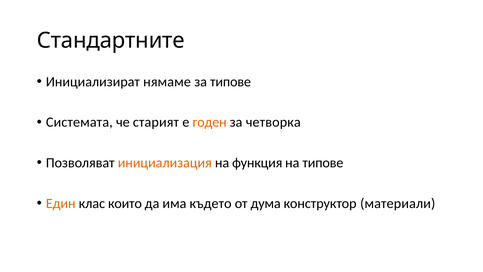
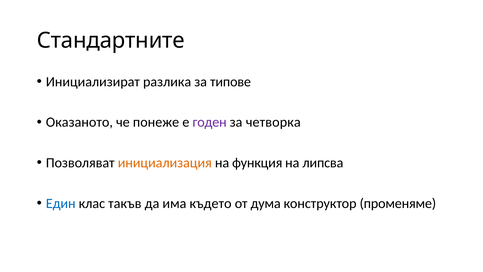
нямаме: нямаме -> разлика (167, 82)
Системата: Системата -> Оказаното (79, 122)
старият: старият -> понеже (156, 122)
годен colour: orange -> purple (210, 122)
на типове: типове -> липсва (323, 163)
Един colour: orange -> blue (61, 203)
които: които -> такъв (125, 203)
материали: материали -> променяме (398, 203)
